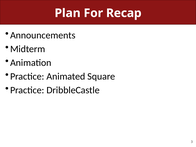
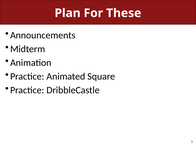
Recap: Recap -> These (124, 13)
